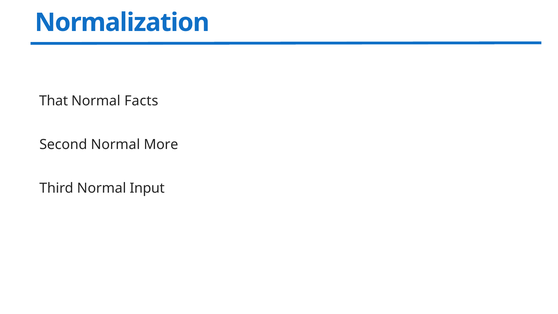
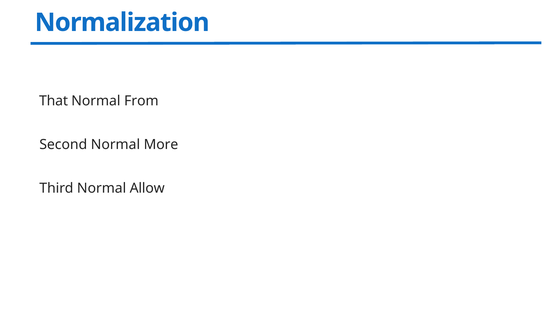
Facts: Facts -> From (141, 101)
Input: Input -> Allow (147, 188)
